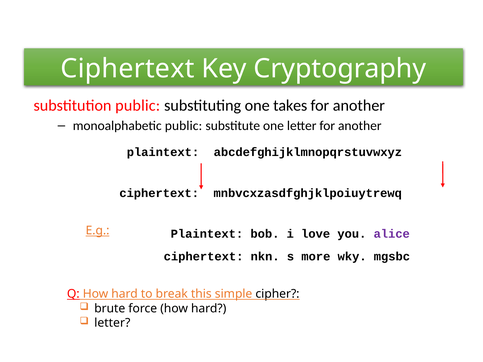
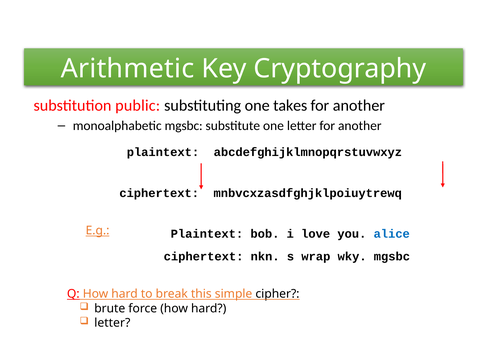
Ciphertext: Ciphertext -> Arithmetic (127, 69)
monoalphabetic public: public -> mgsbc (184, 126)
alice colour: purple -> blue (392, 234)
more: more -> wrap (316, 257)
